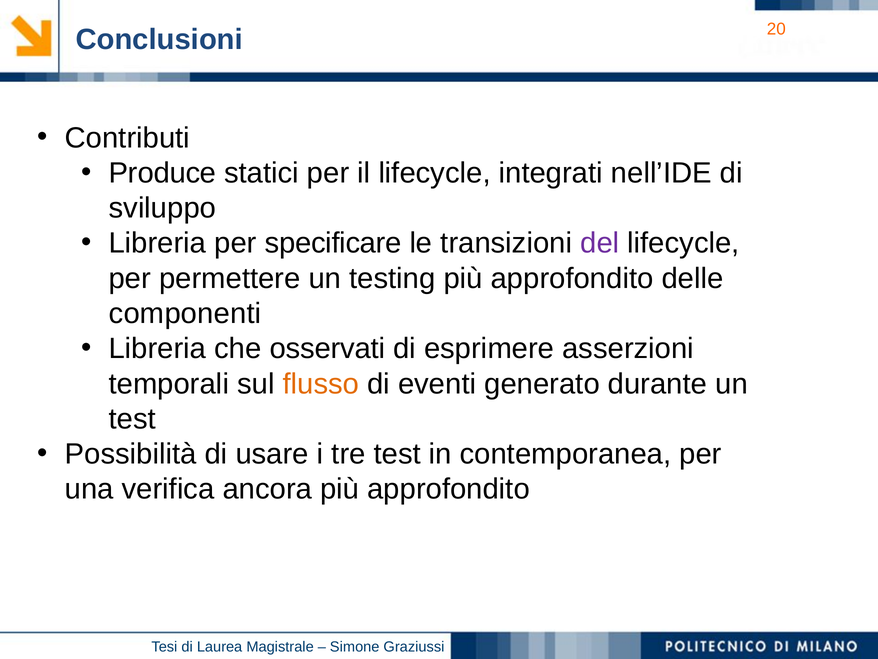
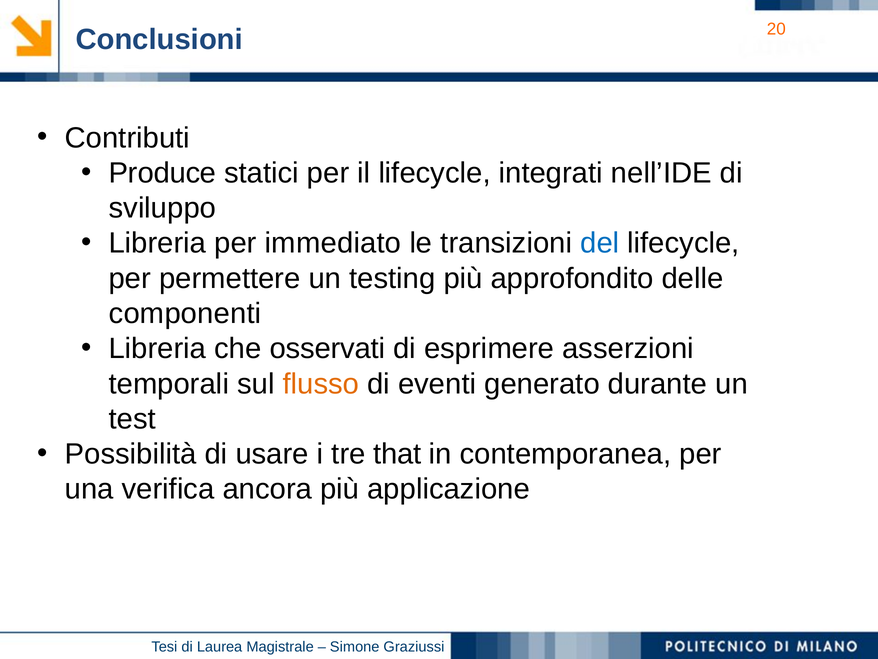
specificare: specificare -> immediato (333, 243)
del colour: purple -> blue (600, 243)
tre test: test -> that (397, 454)
ancora più approfondito: approfondito -> applicazione (449, 489)
